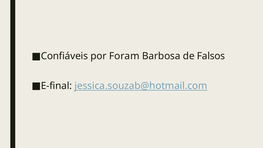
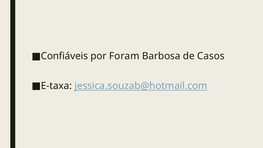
Falsos: Falsos -> Casos (211, 56)
E-final: E-final -> E-taxa (56, 86)
